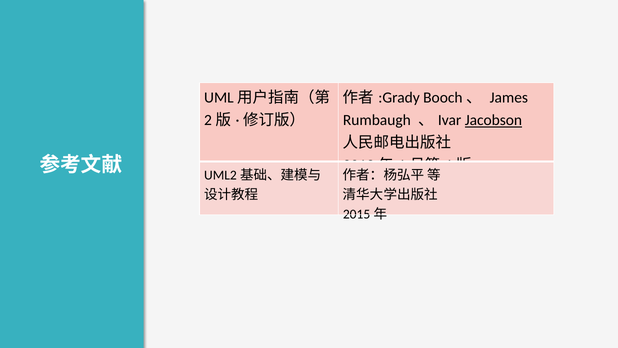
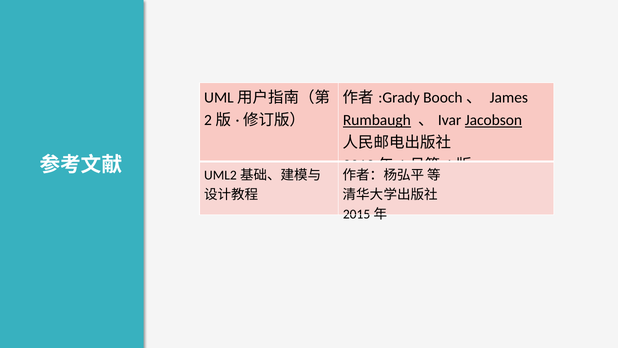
Rumbaugh underline: none -> present (377, 120)
